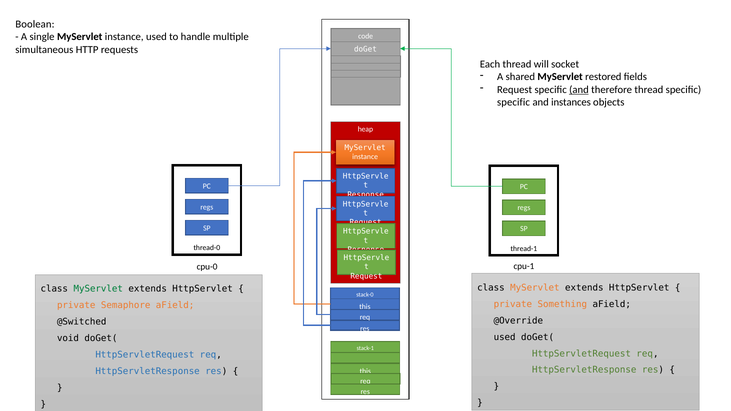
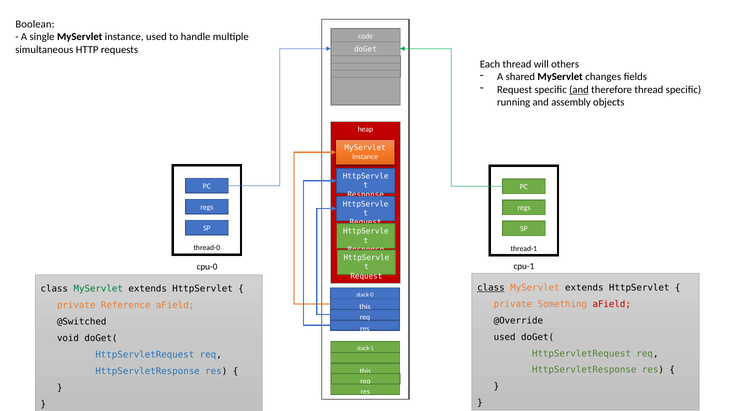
socket: socket -> others (565, 64)
restored: restored -> changes (603, 77)
specific: specific -> running (514, 102)
instances: instances -> assembly (571, 102)
class underline: none -> present (491, 288)
aField colour: black -> red (612, 304)
Semaphore: Semaphore -> Reference (126, 305)
